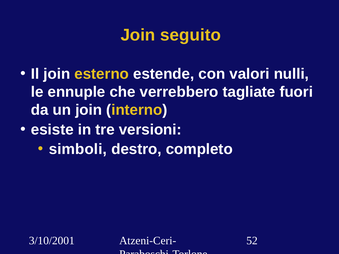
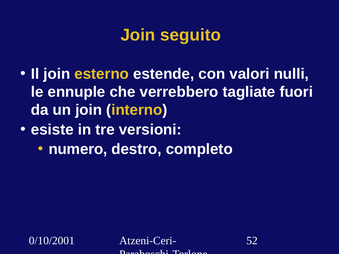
simboli: simboli -> numero (78, 149)
3/10/2001: 3/10/2001 -> 0/10/2001 (52, 241)
